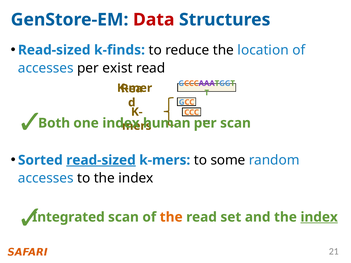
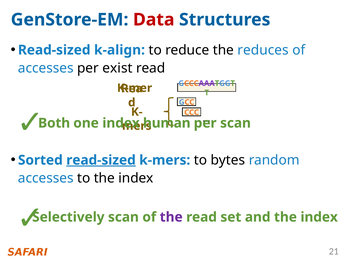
k-finds: k-finds -> k-align (119, 50)
location: location -> reduces (263, 50)
some: some -> bytes (228, 160)
Integrated: Integrated -> Selectively (68, 217)
the colour: orange -> purple (171, 217)
index underline: present -> none (319, 217)
